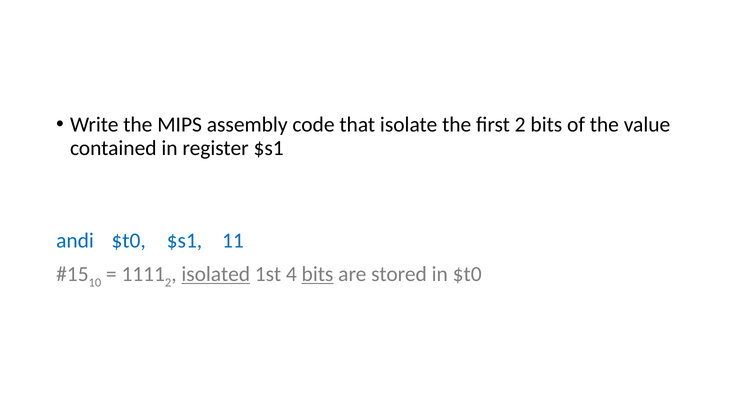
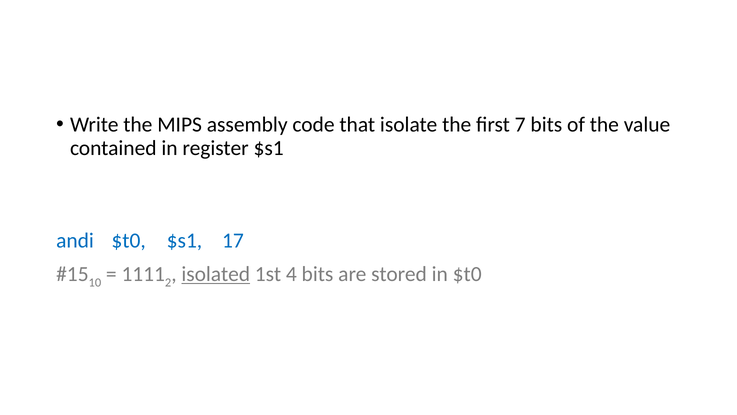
first 2: 2 -> 7 (520, 125)
11: 11 -> 17 (233, 241)
bits underline: present -> none (317, 274)
